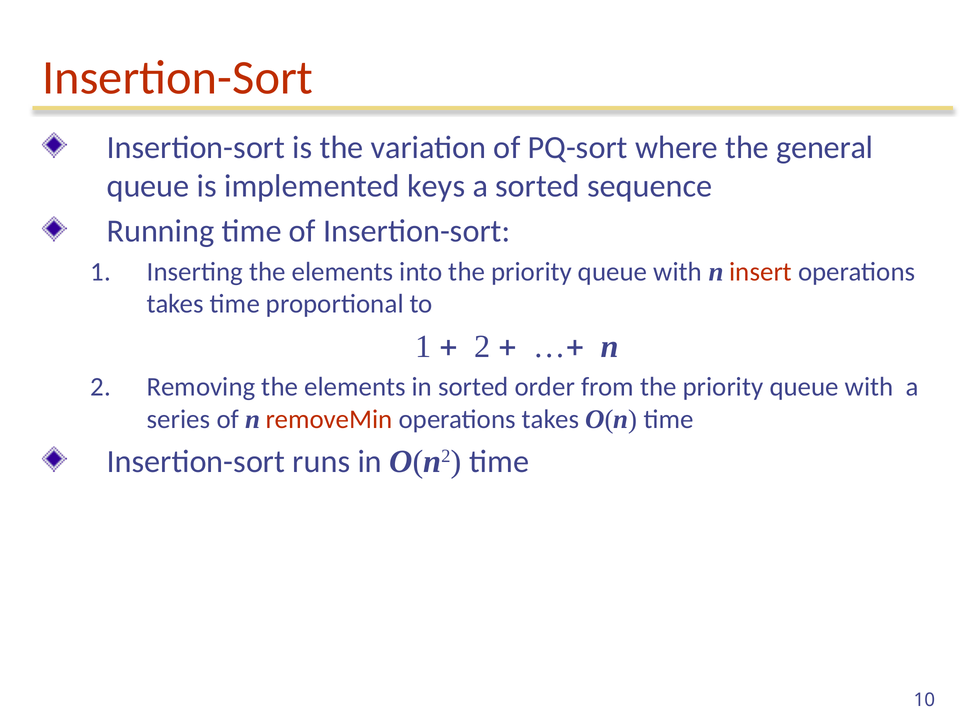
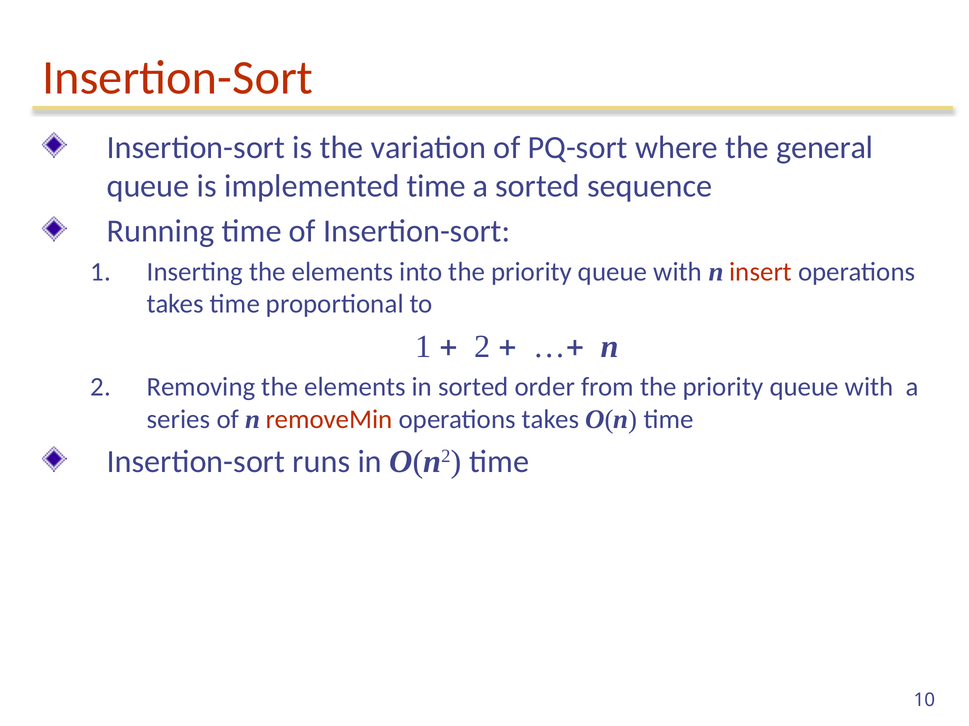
implemented keys: keys -> time (436, 186)
